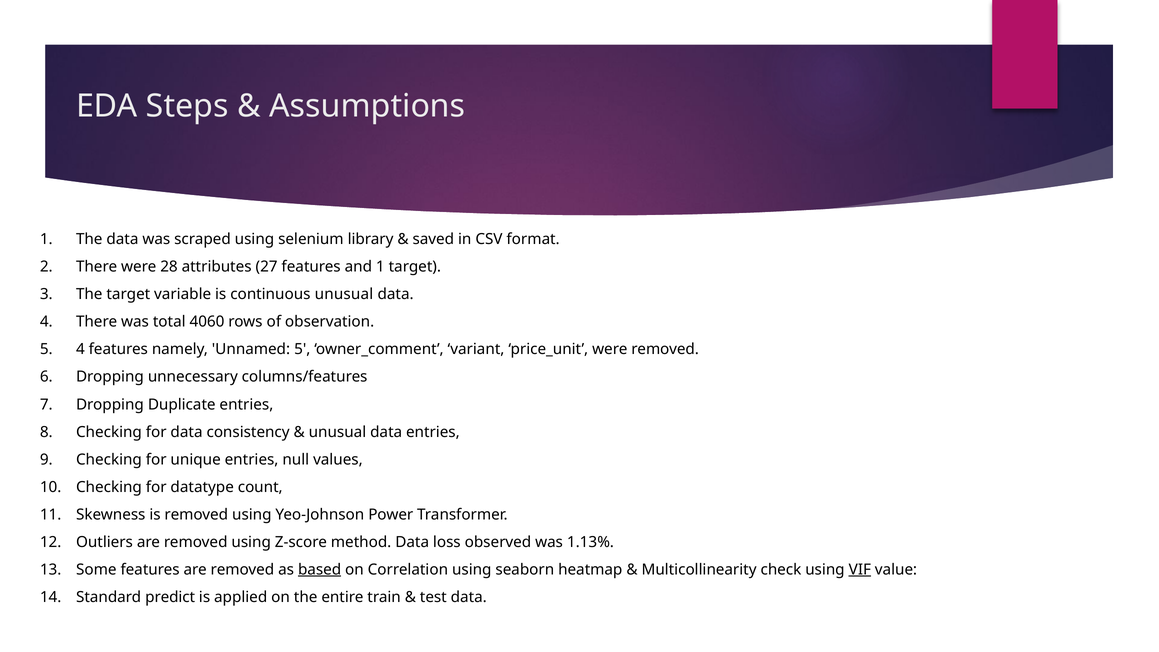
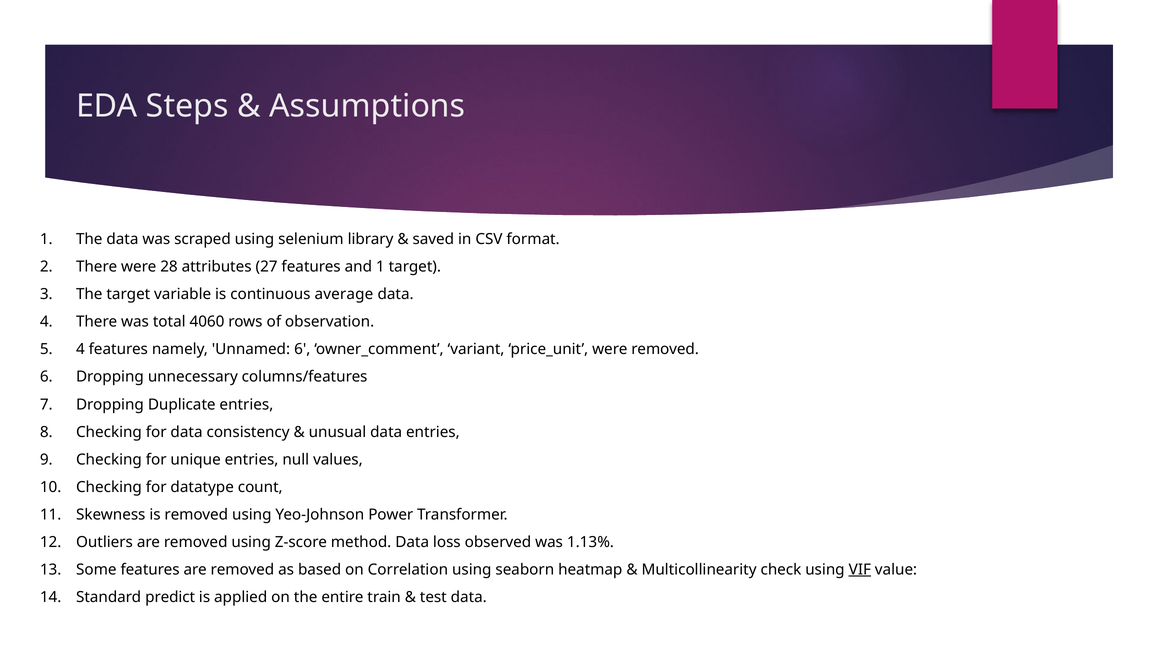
continuous unusual: unusual -> average (344, 294)
Unnamed 5: 5 -> 6 (302, 349)
based underline: present -> none (320, 570)
